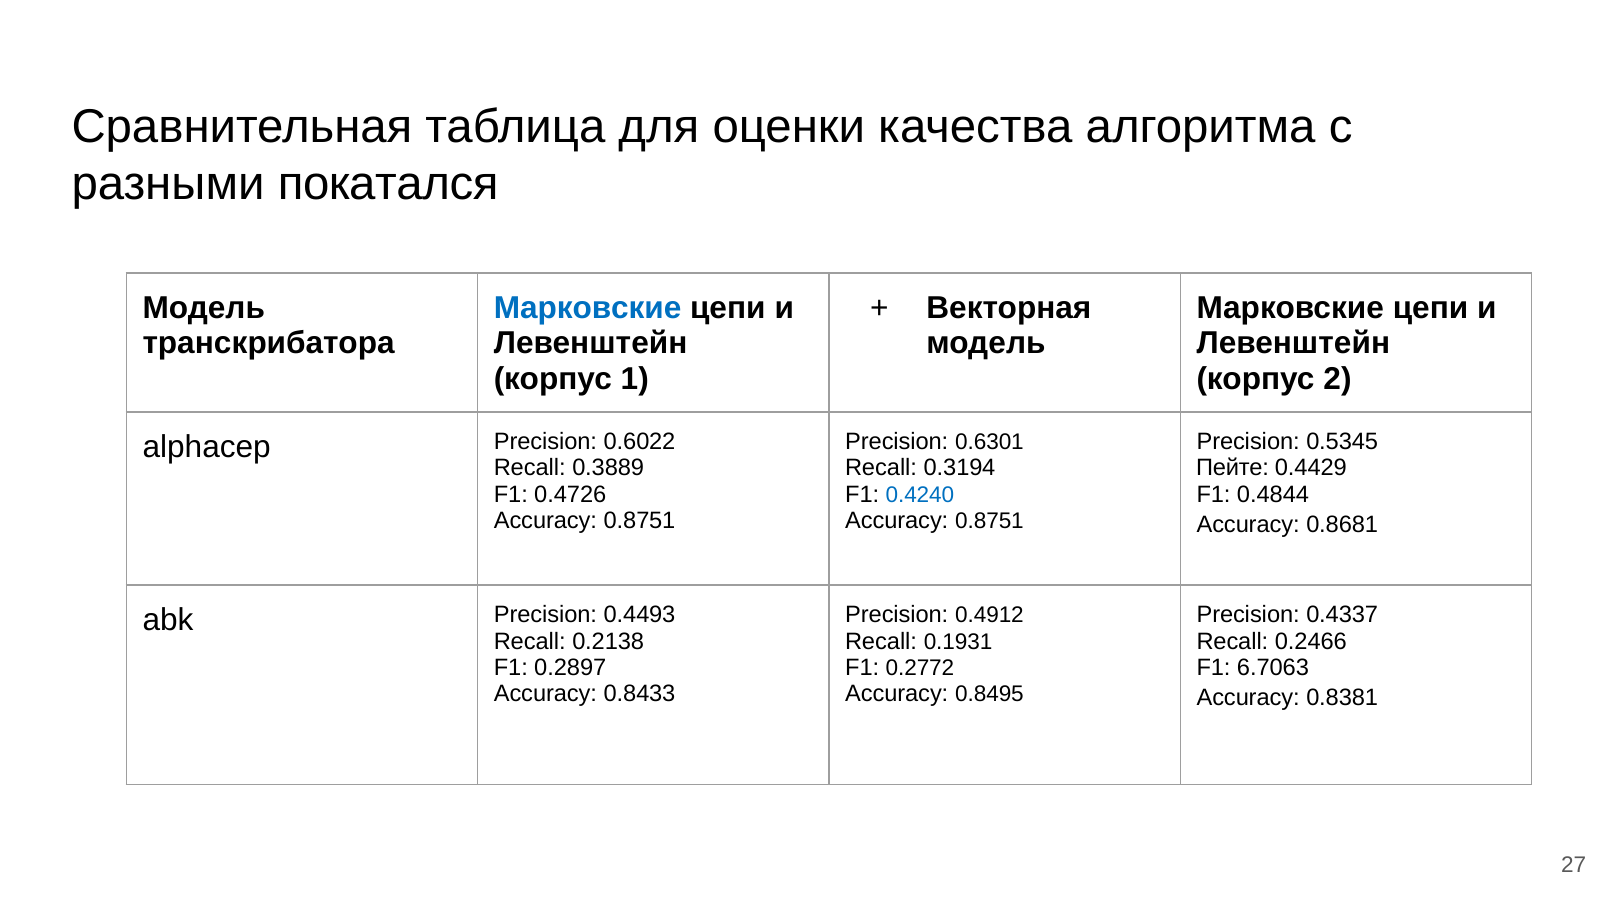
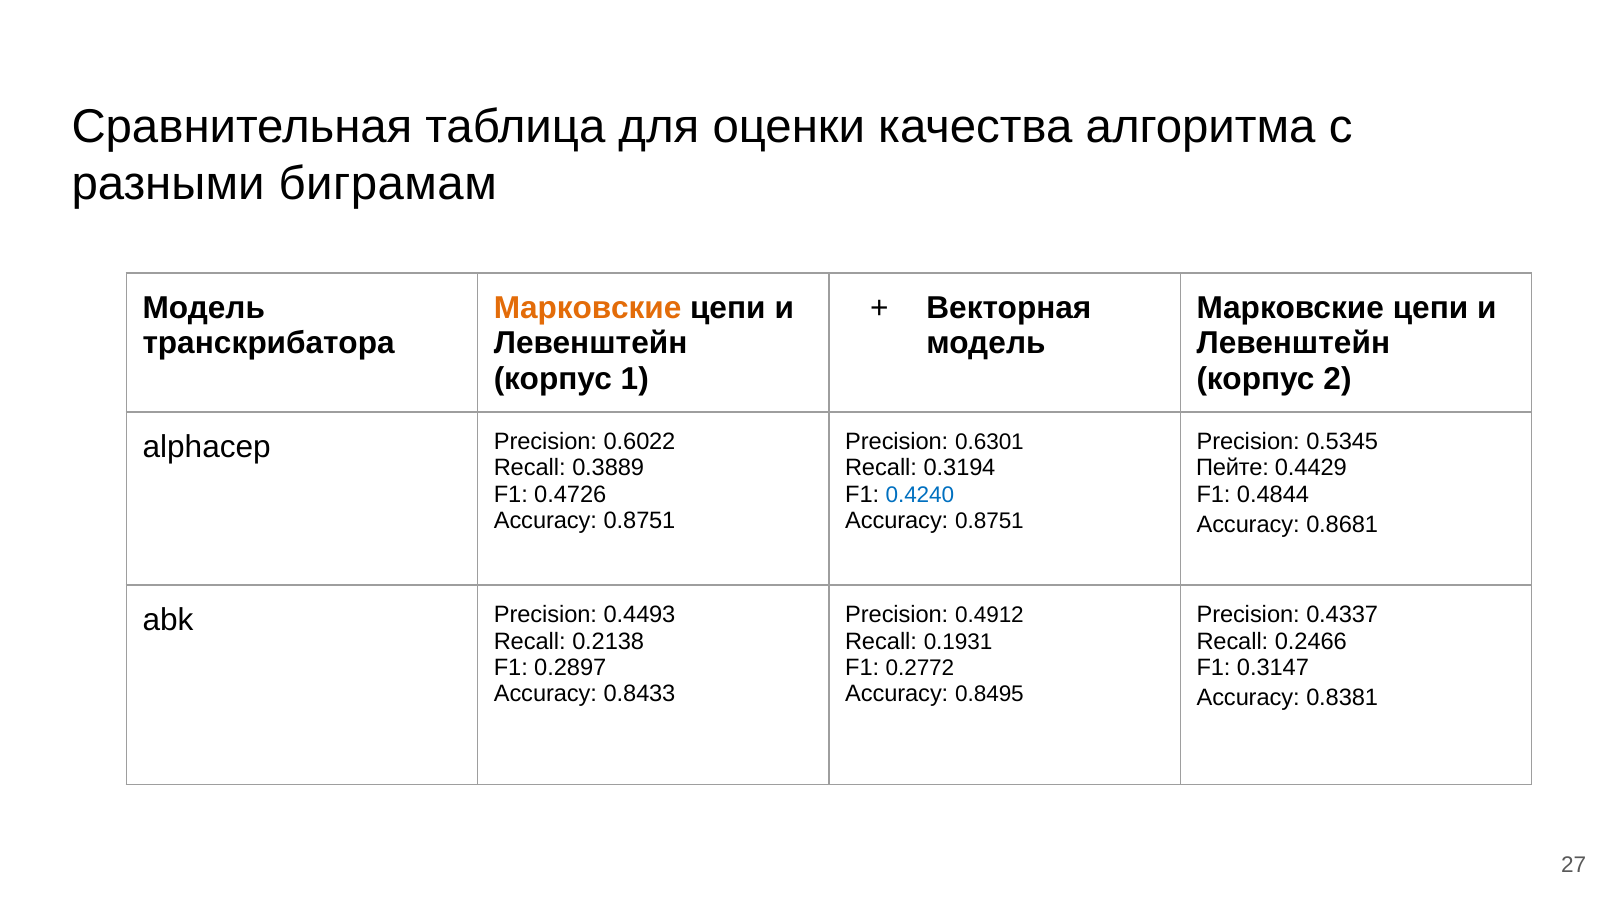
покатался: покатался -> биграмам (388, 184)
Марковские colour: blue -> orange (588, 307)
6.7063: 6.7063 -> 0.3147 (1273, 667)
